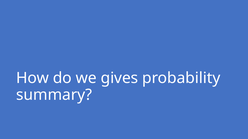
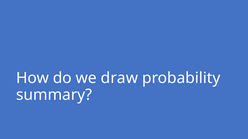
gives: gives -> draw (119, 78)
